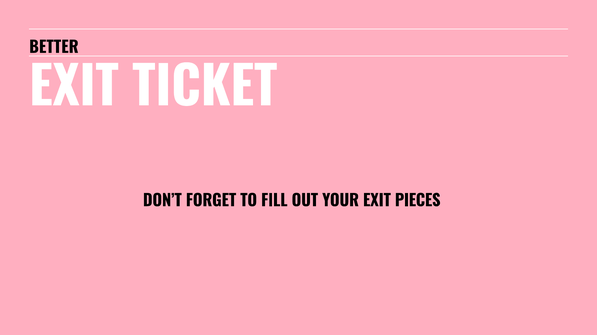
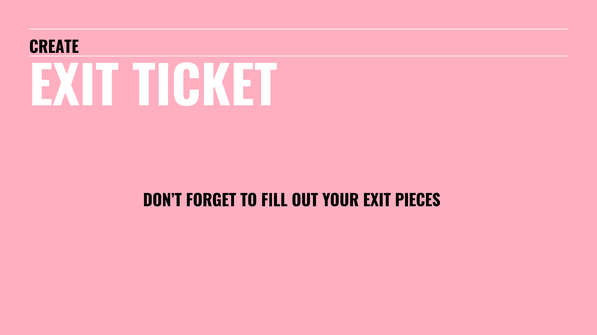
BETTER: BETTER -> CREATE (54, 47)
